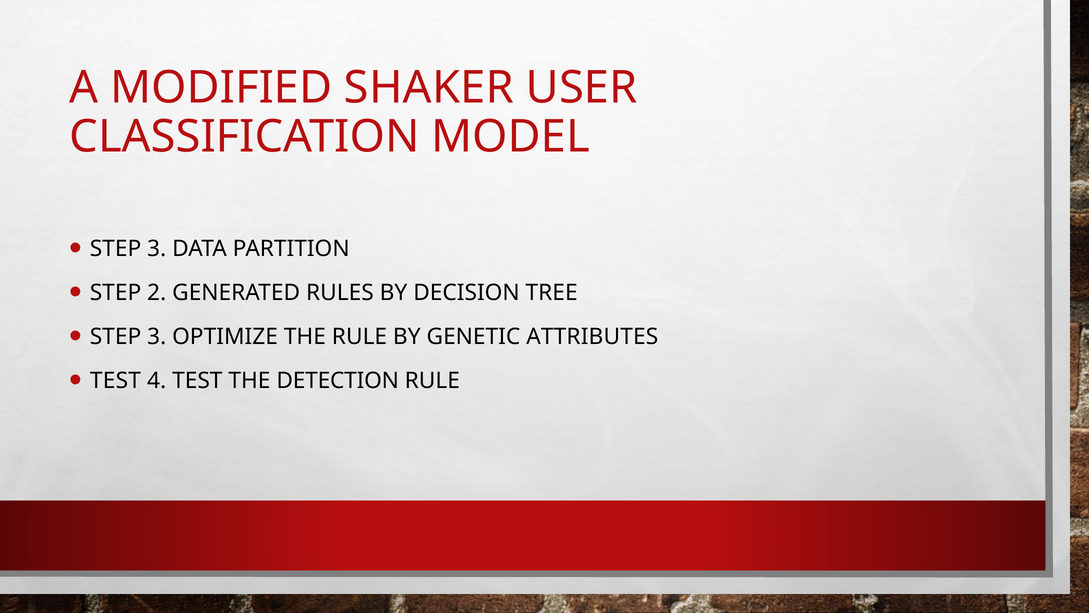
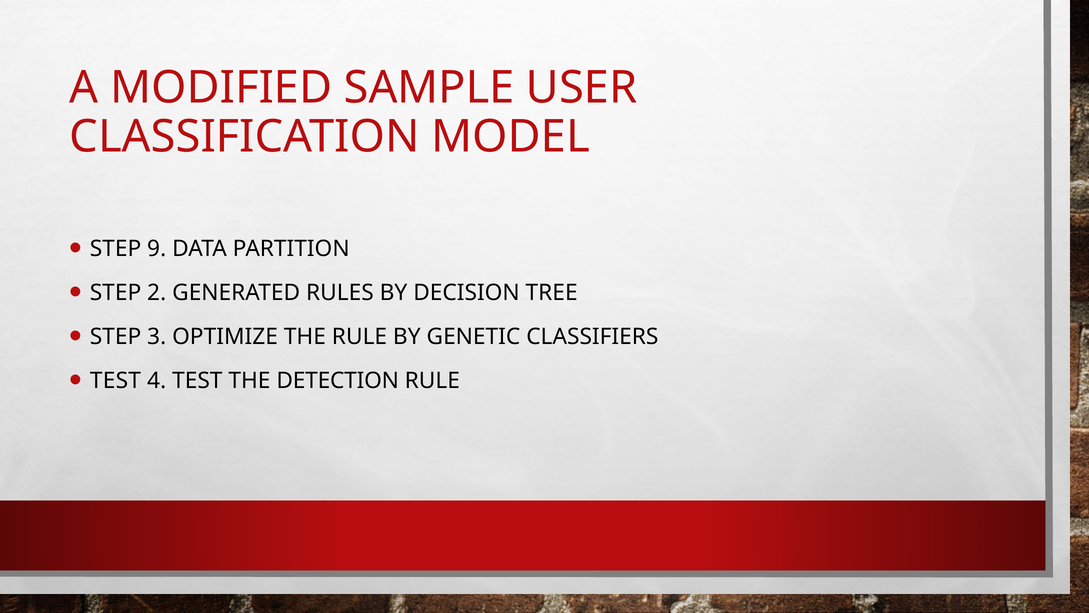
SHAKER: SHAKER -> SAMPLE (429, 88)
3: 3 -> 9 (157, 248)
ATTRIBUTES: ATTRIBUTES -> CLASSIFIERS (592, 336)
